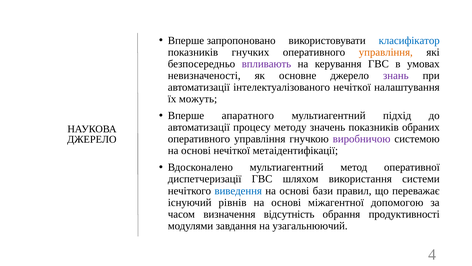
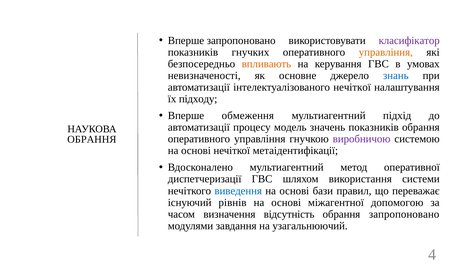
класифікатор colour: blue -> purple (409, 40)
впливають colour: purple -> orange (266, 64)
знань colour: purple -> blue (396, 75)
можуть: можуть -> підходу (198, 99)
апаратного: апаратного -> обмеження (248, 115)
методу: методу -> модель (290, 127)
показників обраних: обраних -> обрання (421, 127)
ДЖЕРЕЛО: ДЖЕРЕЛО -> ОБРАННЯ (92, 139)
обрання продуктивності: продуктивності -> запропоновано (404, 214)
